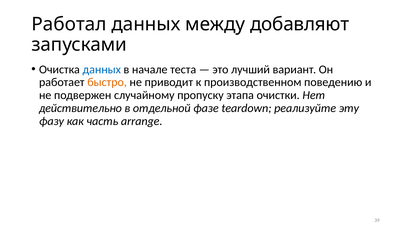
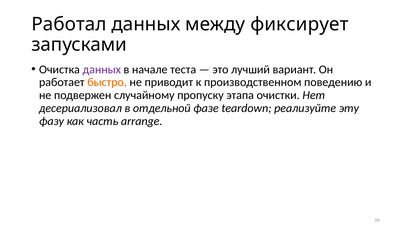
добавляют: добавляют -> фиксирует (299, 24)
данных colour: blue -> purple (102, 69)
действительно: действительно -> десериализовал (80, 108)
